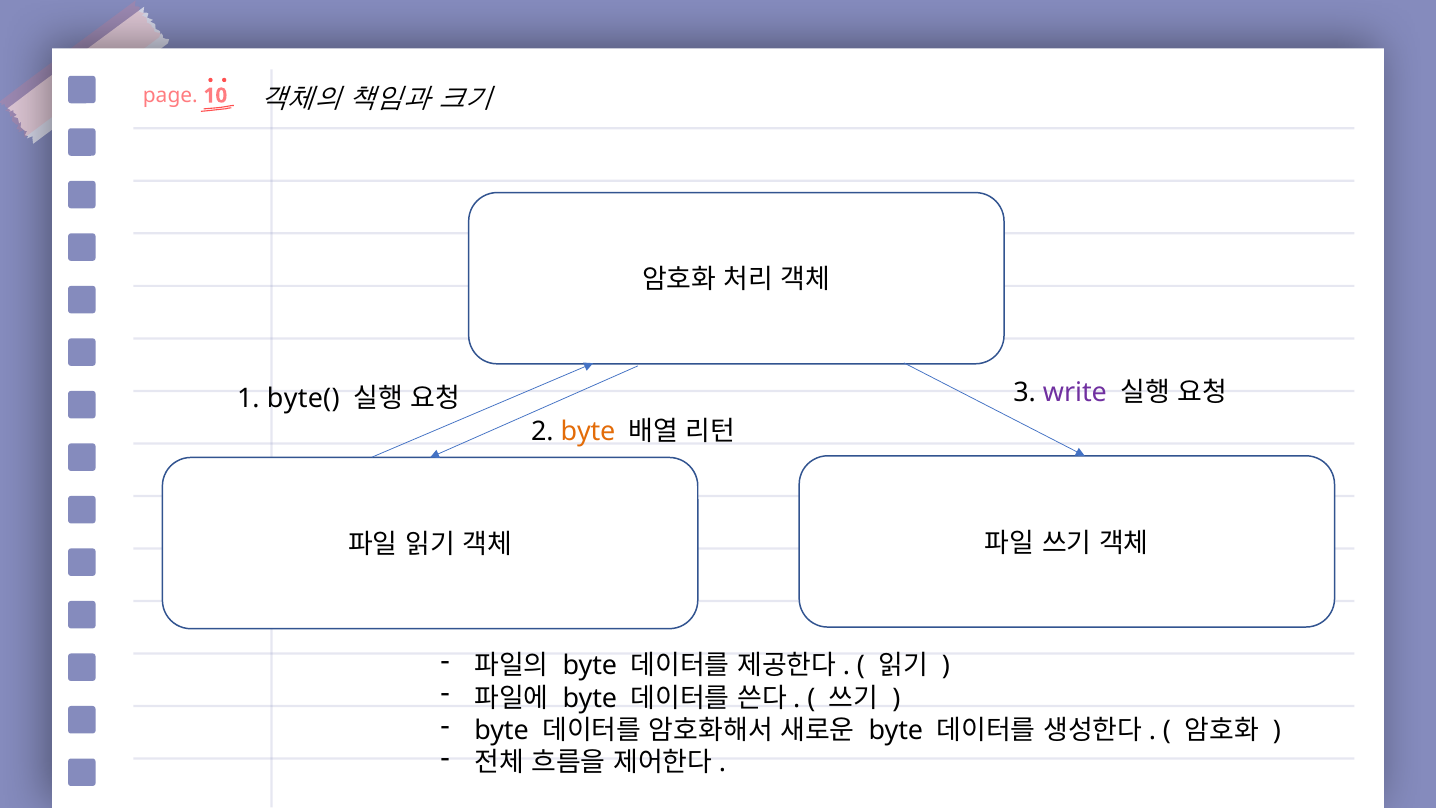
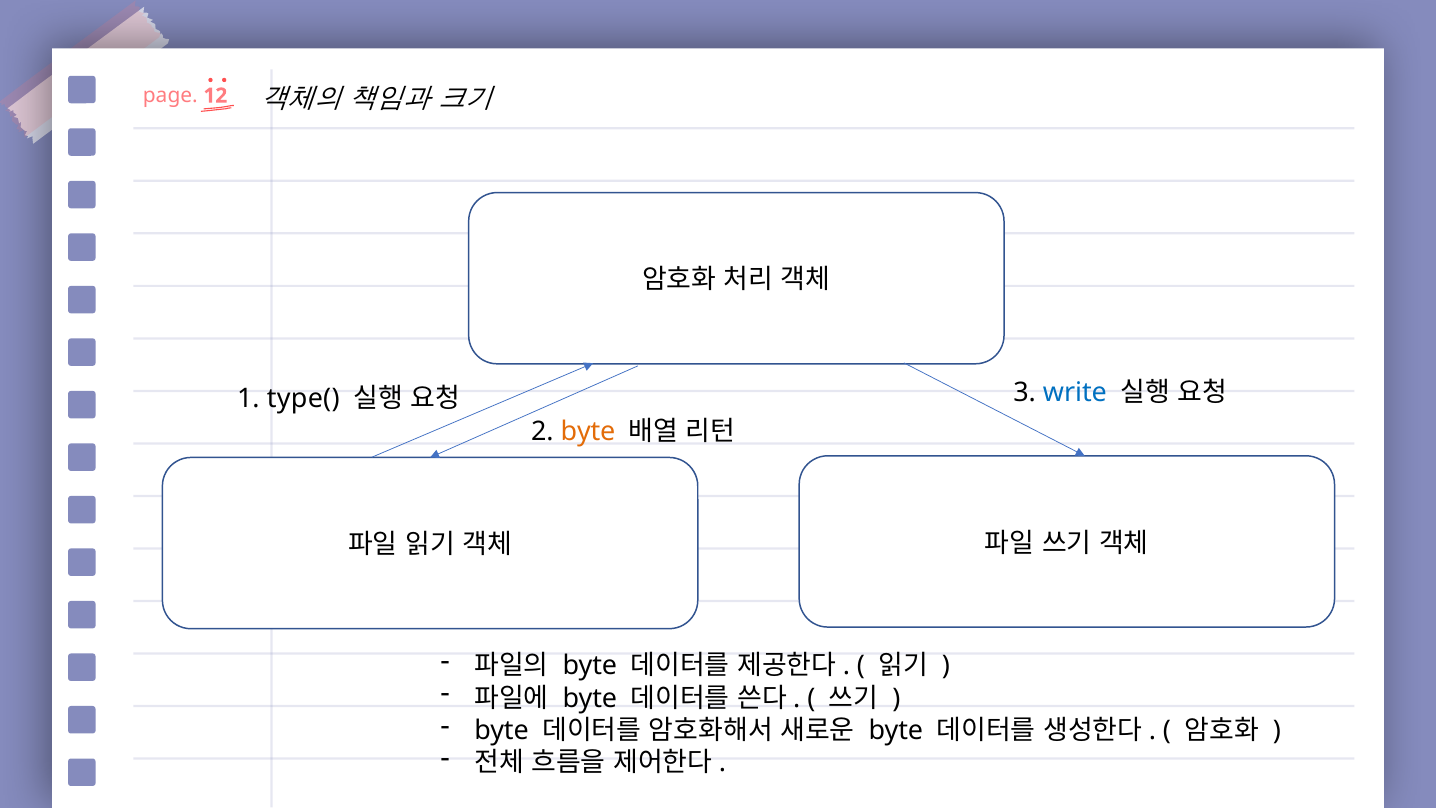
10: 10 -> 12 (215, 96)
write colour: purple -> blue (1075, 393)
byte(: byte( -> type( (303, 399)
